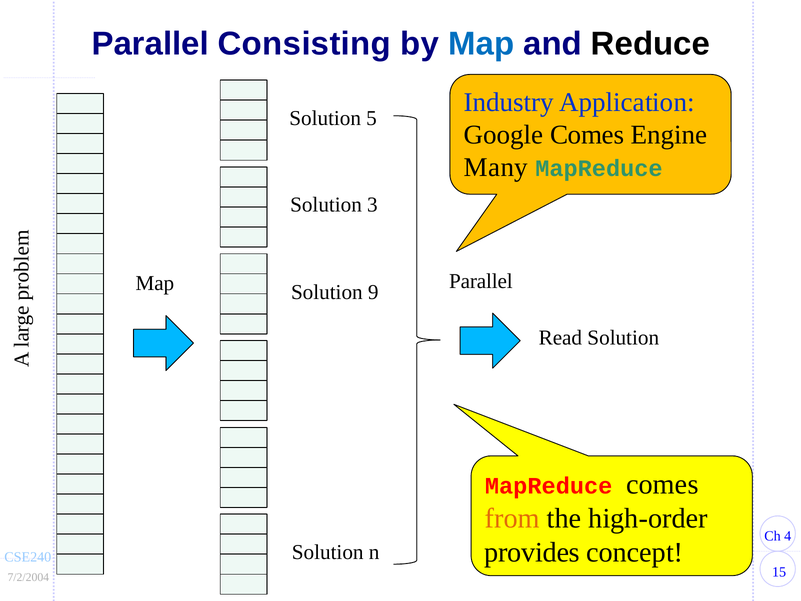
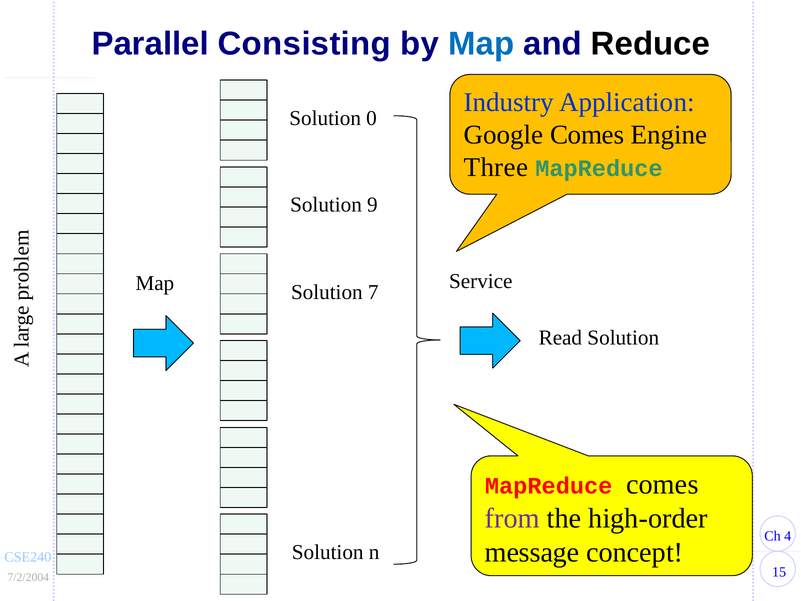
5: 5 -> 0 (372, 118)
Many: Many -> Three (496, 167)
3: 3 -> 9 (372, 205)
Parallel: Parallel -> Service (481, 281)
9: 9 -> 7 (373, 292)
from colour: orange -> purple (512, 519)
provides: provides -> message (532, 552)
